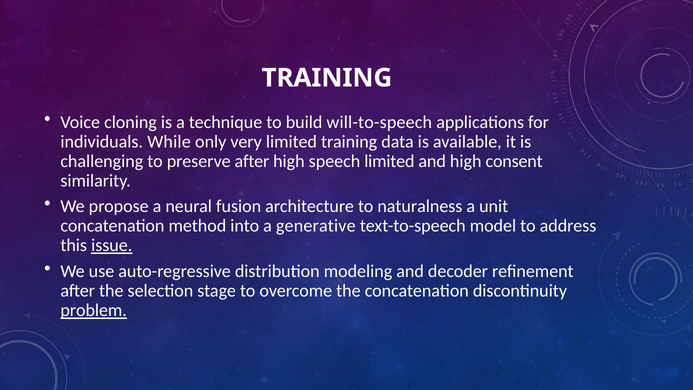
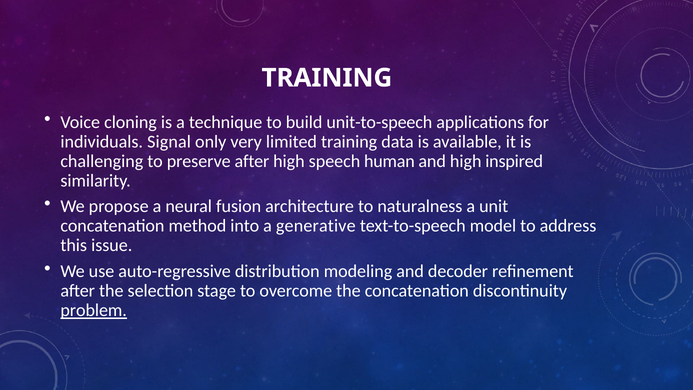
will-to-speech: will-to-speech -> unit-to-speech (379, 122)
While: While -> Signal (169, 141)
speech limited: limited -> human (389, 161)
consent: consent -> inspired (514, 161)
issue underline: present -> none (112, 245)
